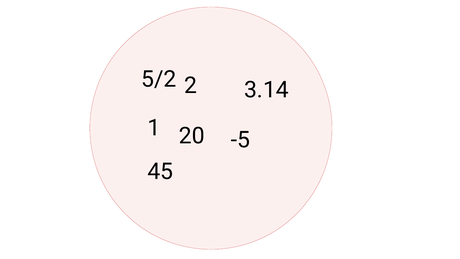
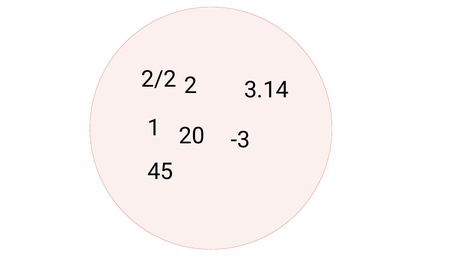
5/2: 5/2 -> 2/2 (159, 79)
-5: -5 -> -3 (240, 140)
